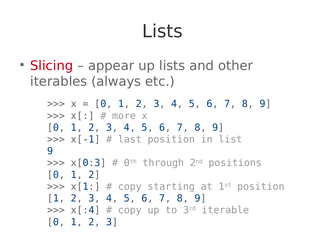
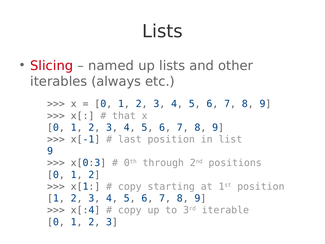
appear: appear -> named (111, 66)
more: more -> that (124, 116)
